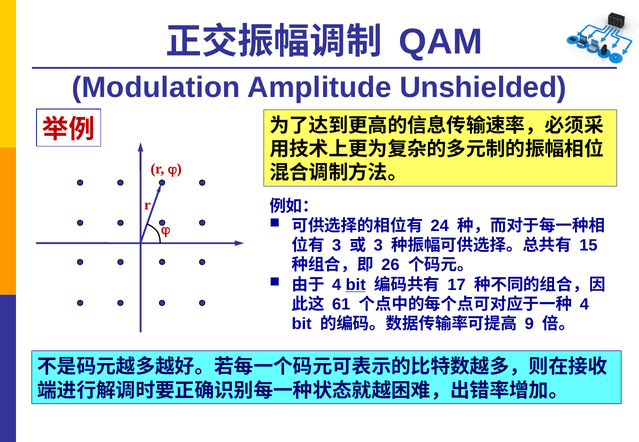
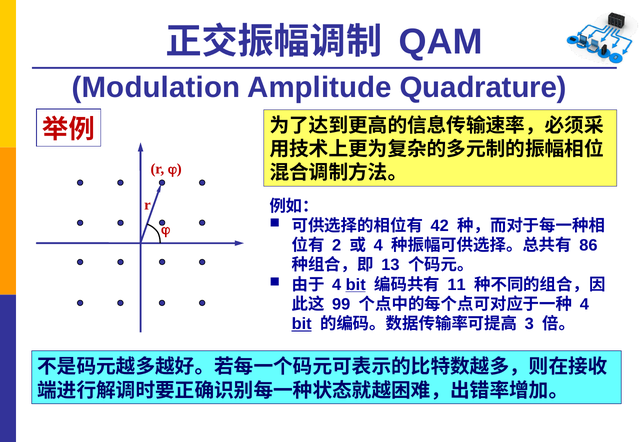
Unshielded: Unshielded -> Quadrature (483, 87)
24: 24 -> 42 (440, 226)
3: 3 -> 2 (337, 246)
3: 3 -> 4 (378, 246)
15: 15 -> 86 (588, 246)
26: 26 -> 13 (390, 265)
17: 17 -> 11 (457, 285)
61: 61 -> 99 (341, 305)
bit underline: none -> present (302, 324)
9: 9 -> 3 (529, 324)
